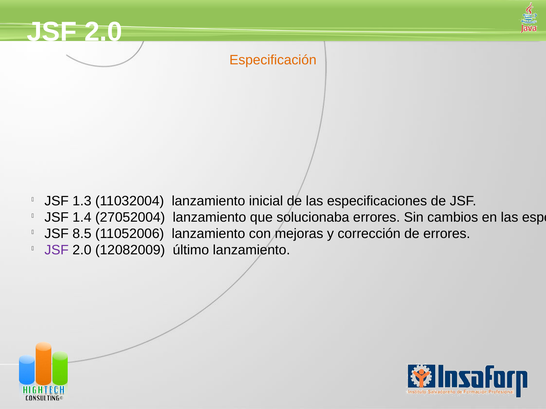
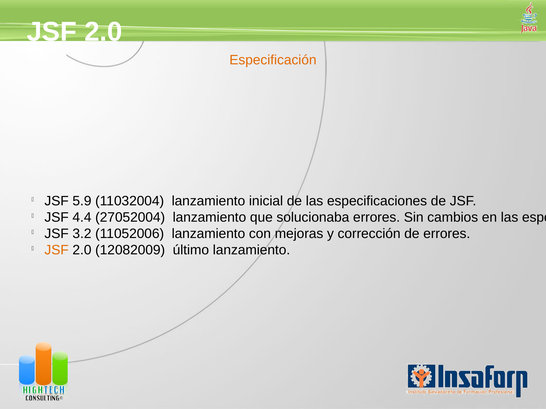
1.3: 1.3 -> 5.9 (82, 201)
1.4: 1.4 -> 4.4 (82, 218)
8.5: 8.5 -> 3.2 (82, 234)
JSF colour: purple -> orange (57, 250)
